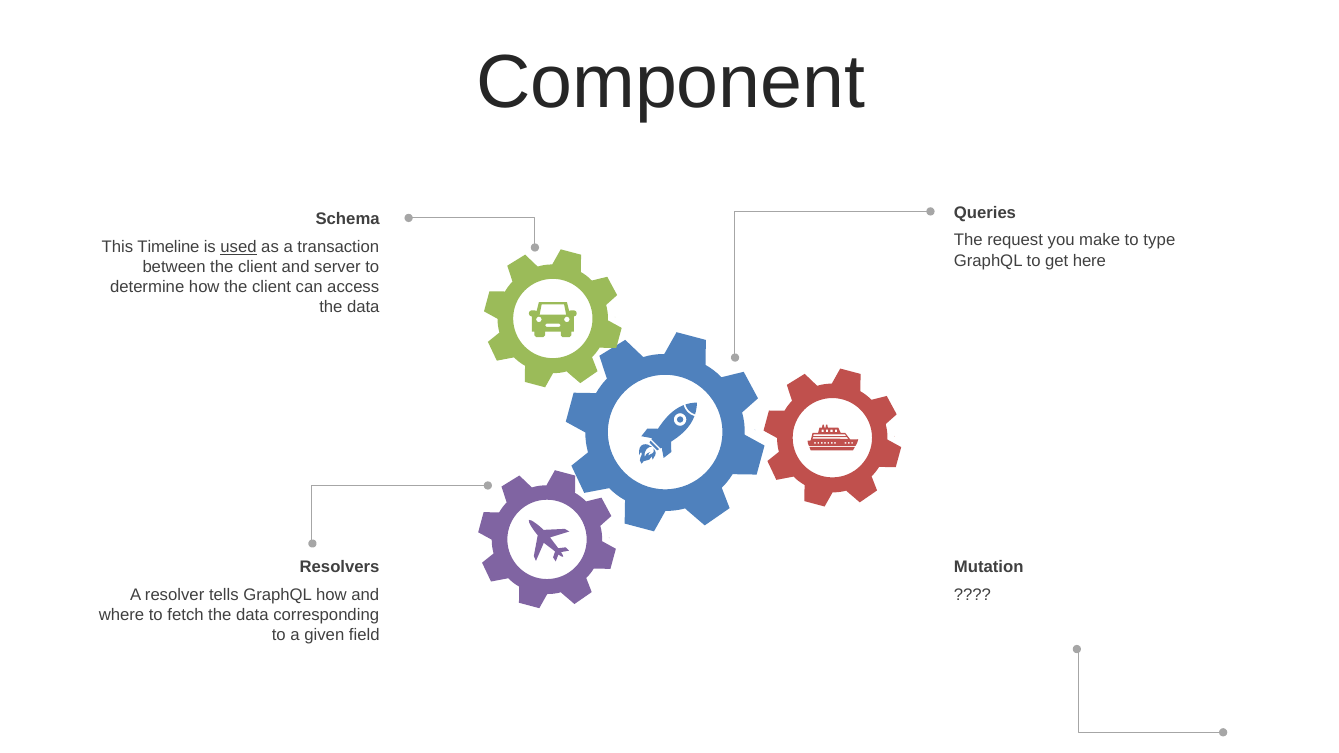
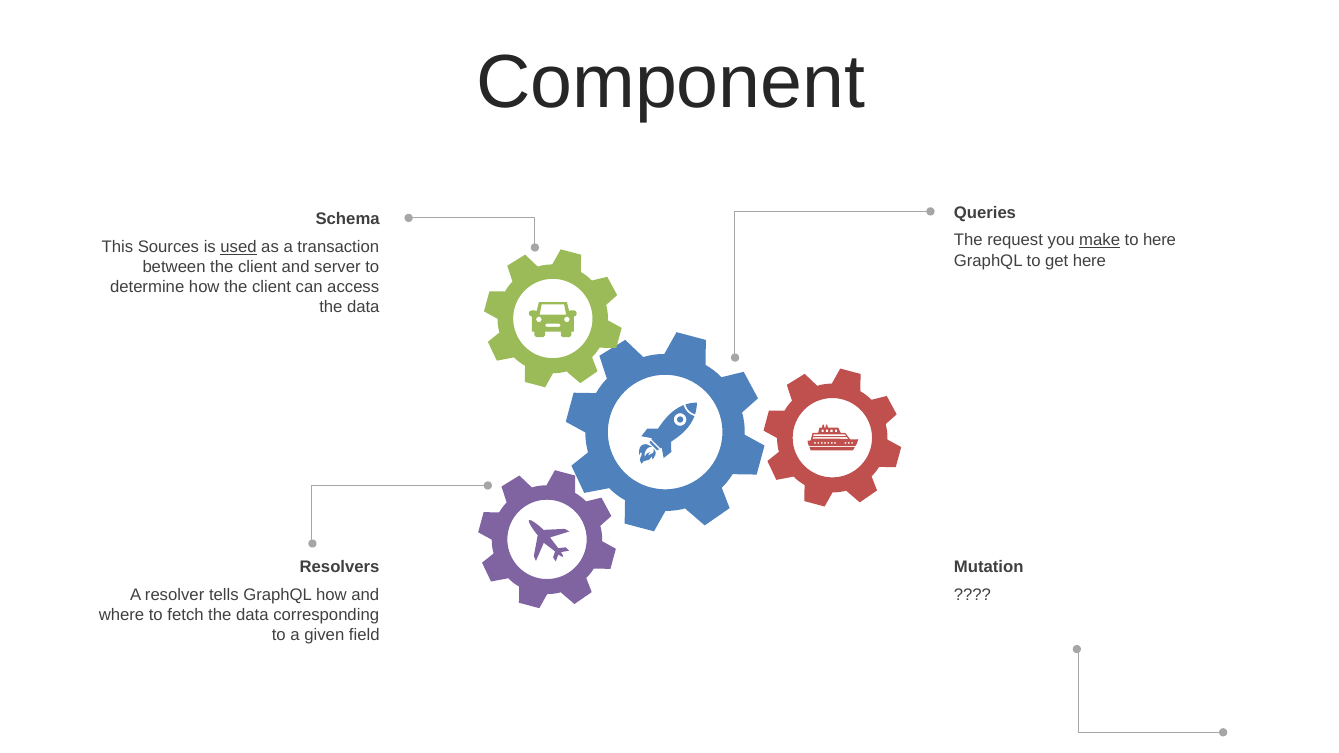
make underline: none -> present (1100, 240)
to type: type -> here (1160, 240)
Timeline: Timeline -> Sources (168, 247)
